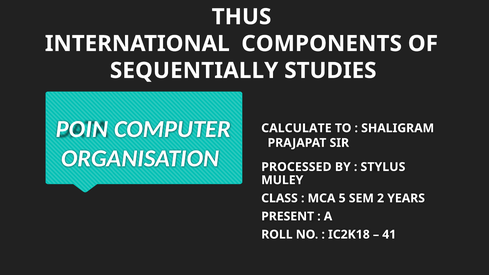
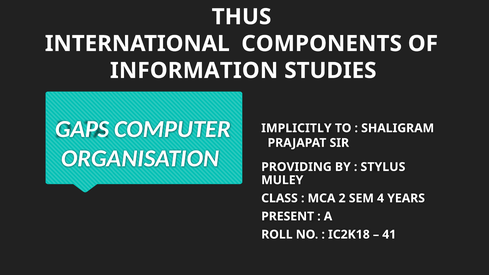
SEQUENTIALLY: SEQUENTIALLY -> INFORMATION (194, 71)
POIN: POIN -> GAPS (82, 129)
CALCULATE: CALCULATE -> IMPLICITLY (296, 128)
PROCESSED: PROCESSED -> PROVIDING (296, 167)
5: 5 -> 2 (342, 198)
2: 2 -> 4 (381, 198)
